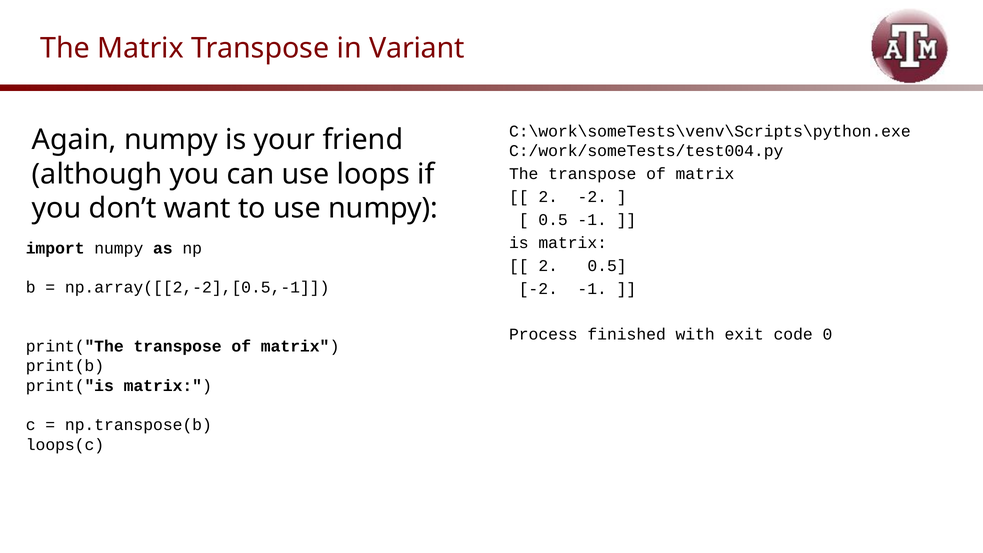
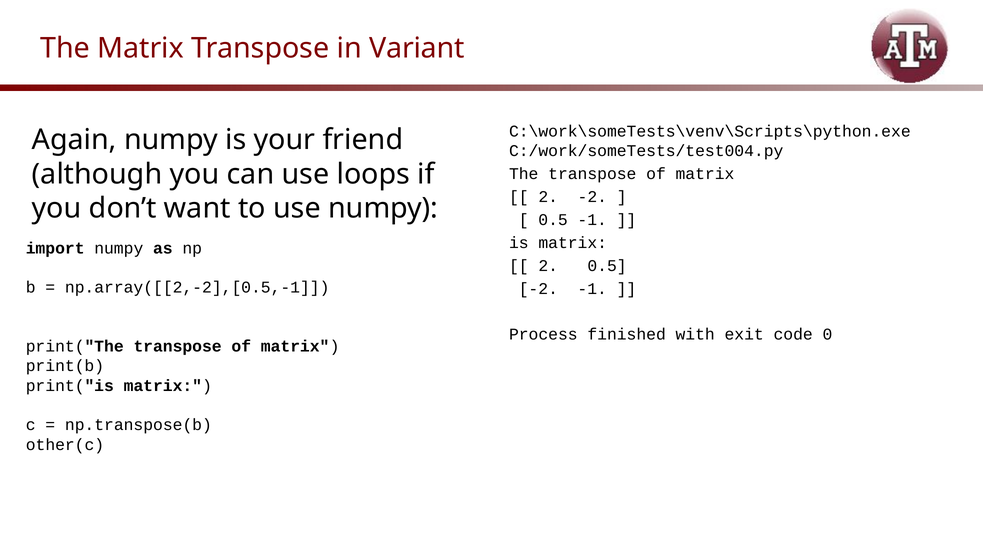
loops(c: loops(c -> other(c (65, 445)
